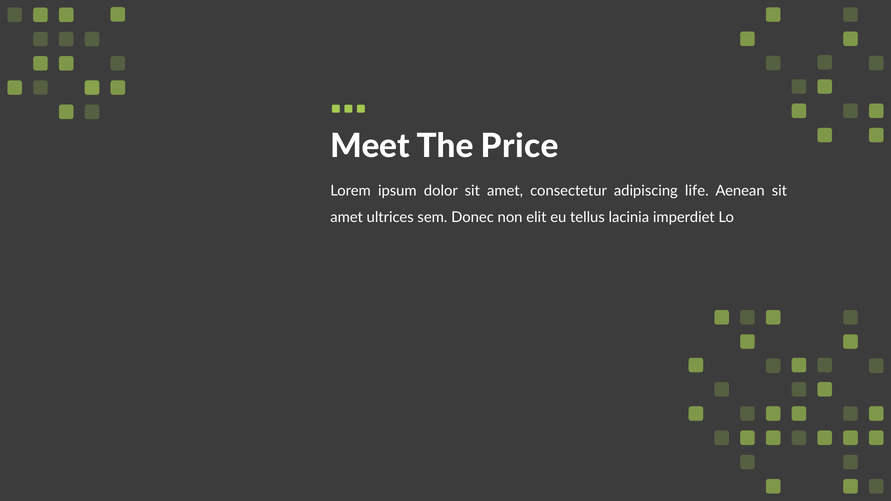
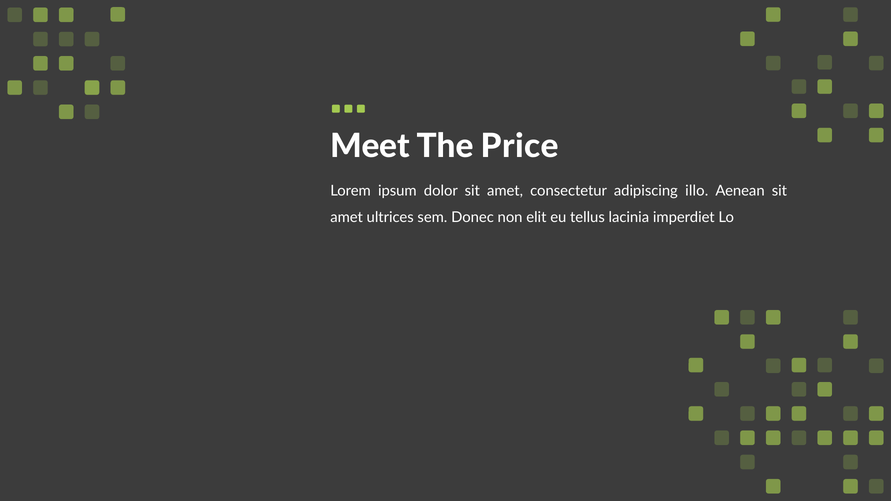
life: life -> illo (697, 191)
